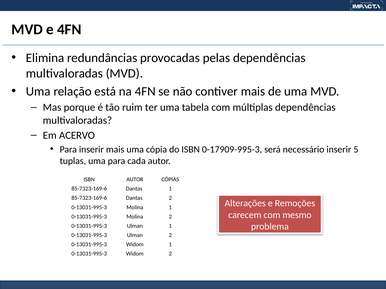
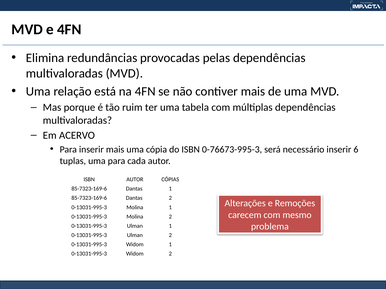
0-17909-995-3: 0-17909-995-3 -> 0-76673-995-3 (232, 150)
5: 5 -> 6 (356, 150)
